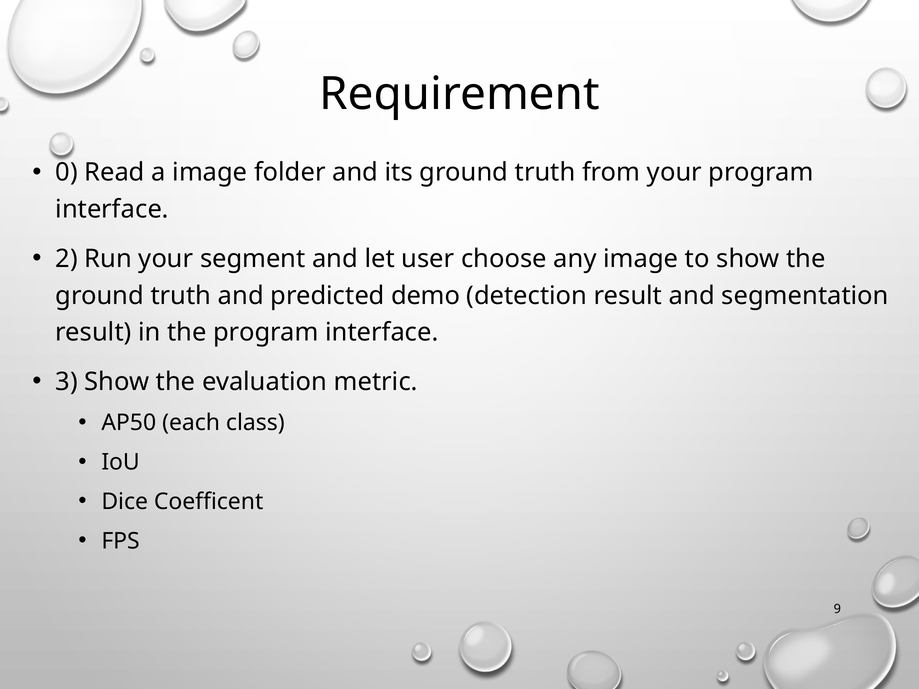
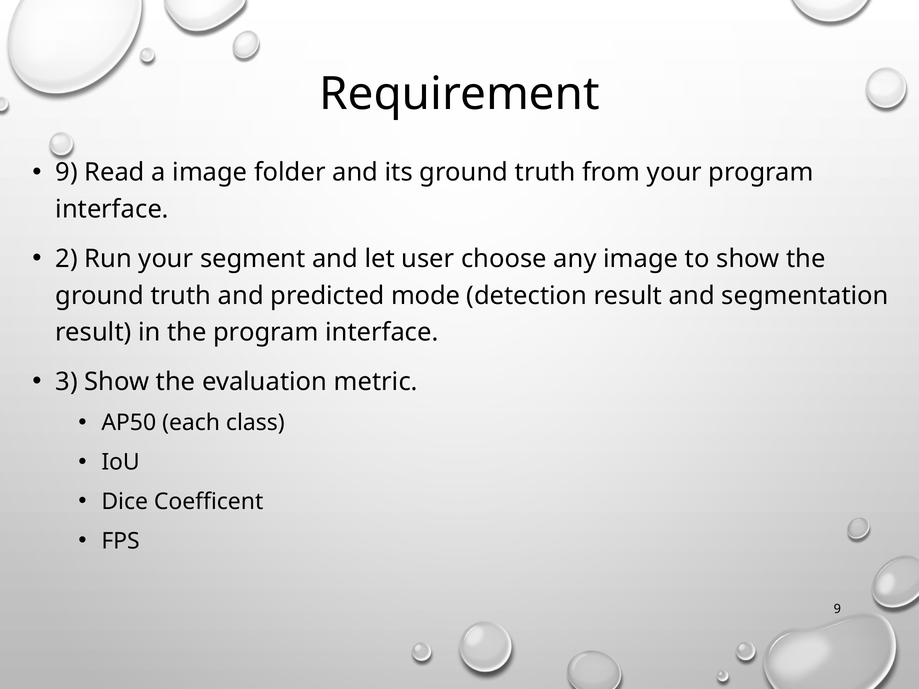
0: 0 -> 9 (67, 173)
demo: demo -> mode (426, 296)
